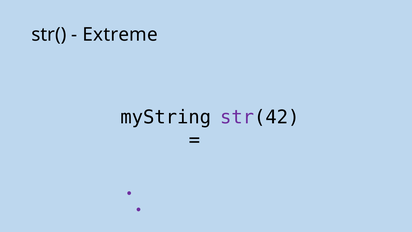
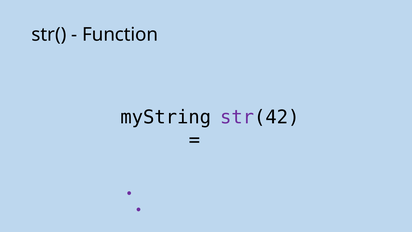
Extreme: Extreme -> Function (120, 35)
